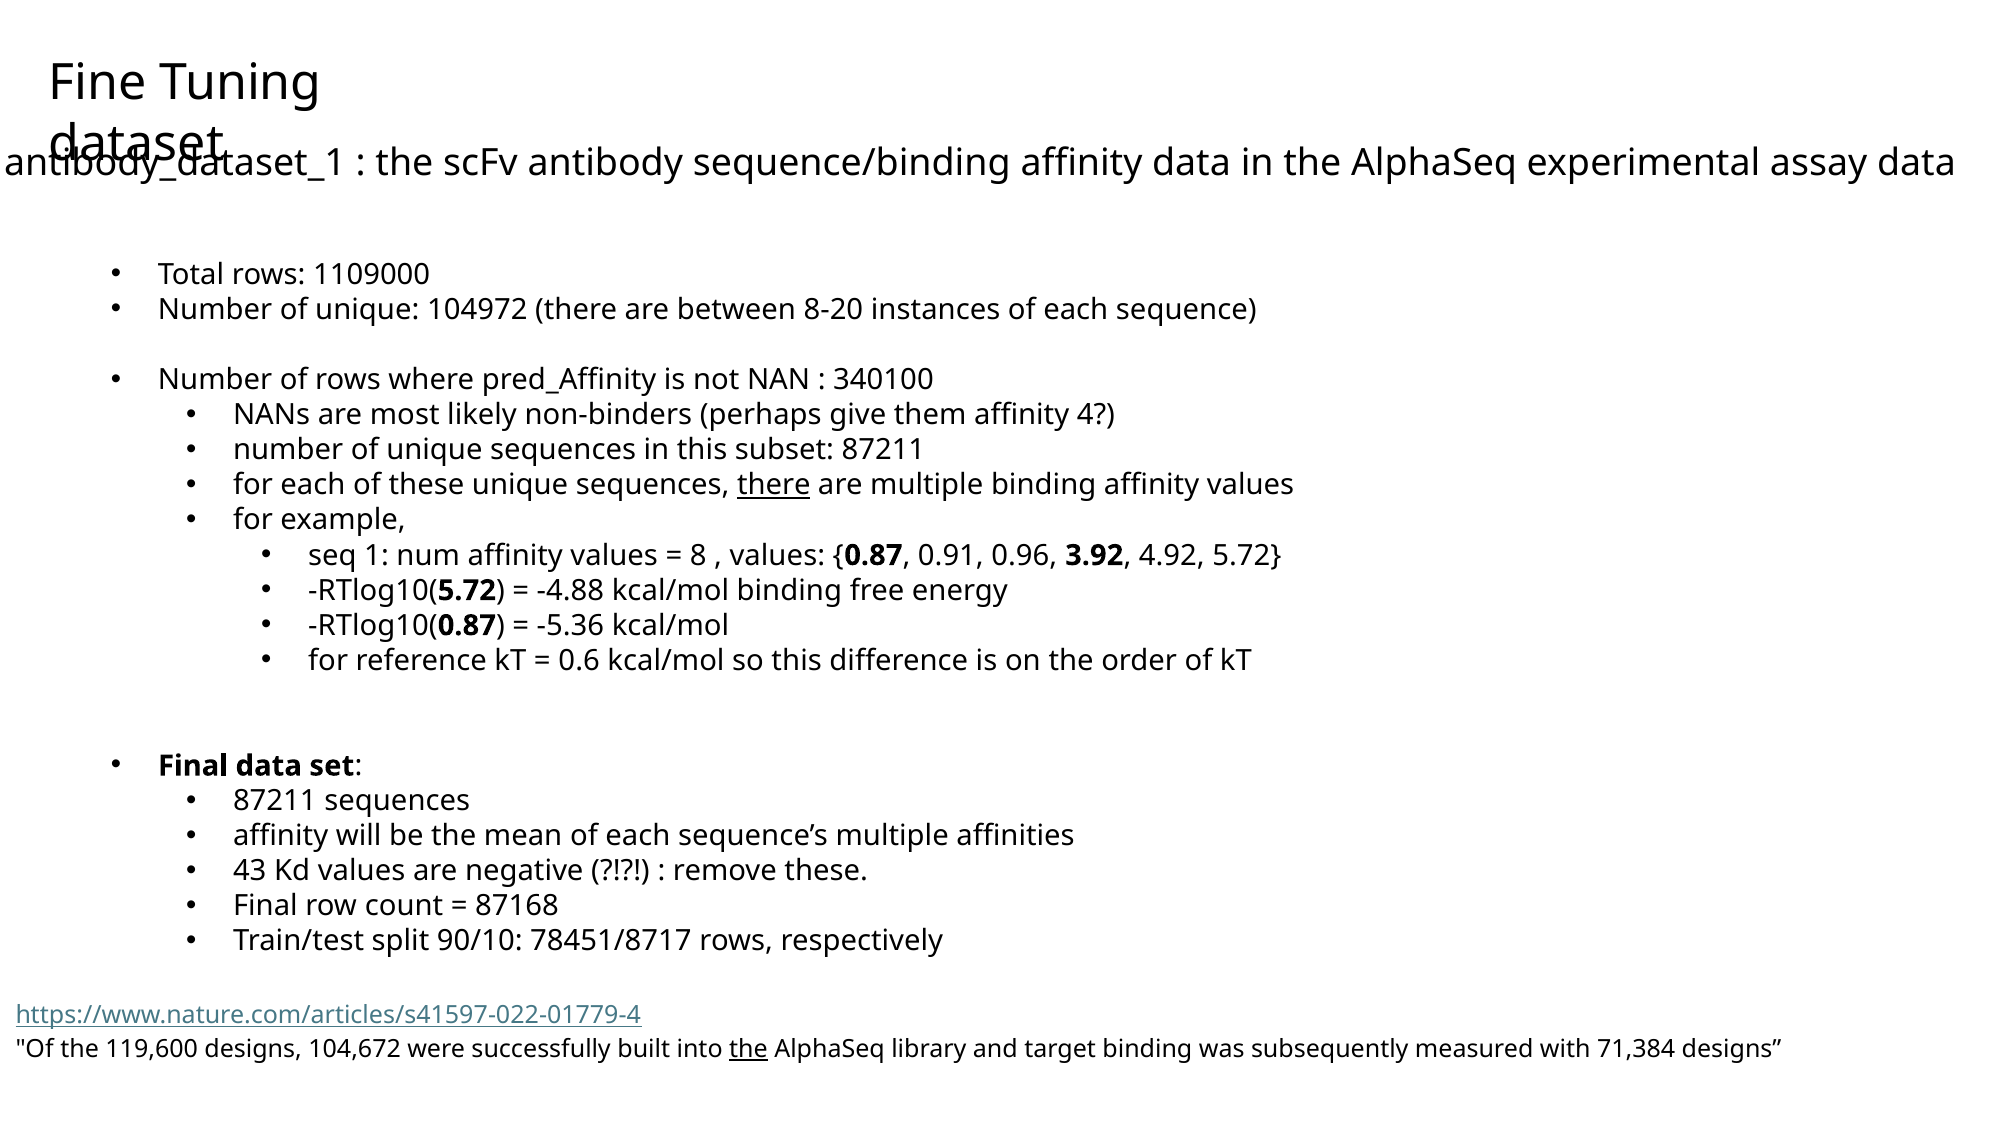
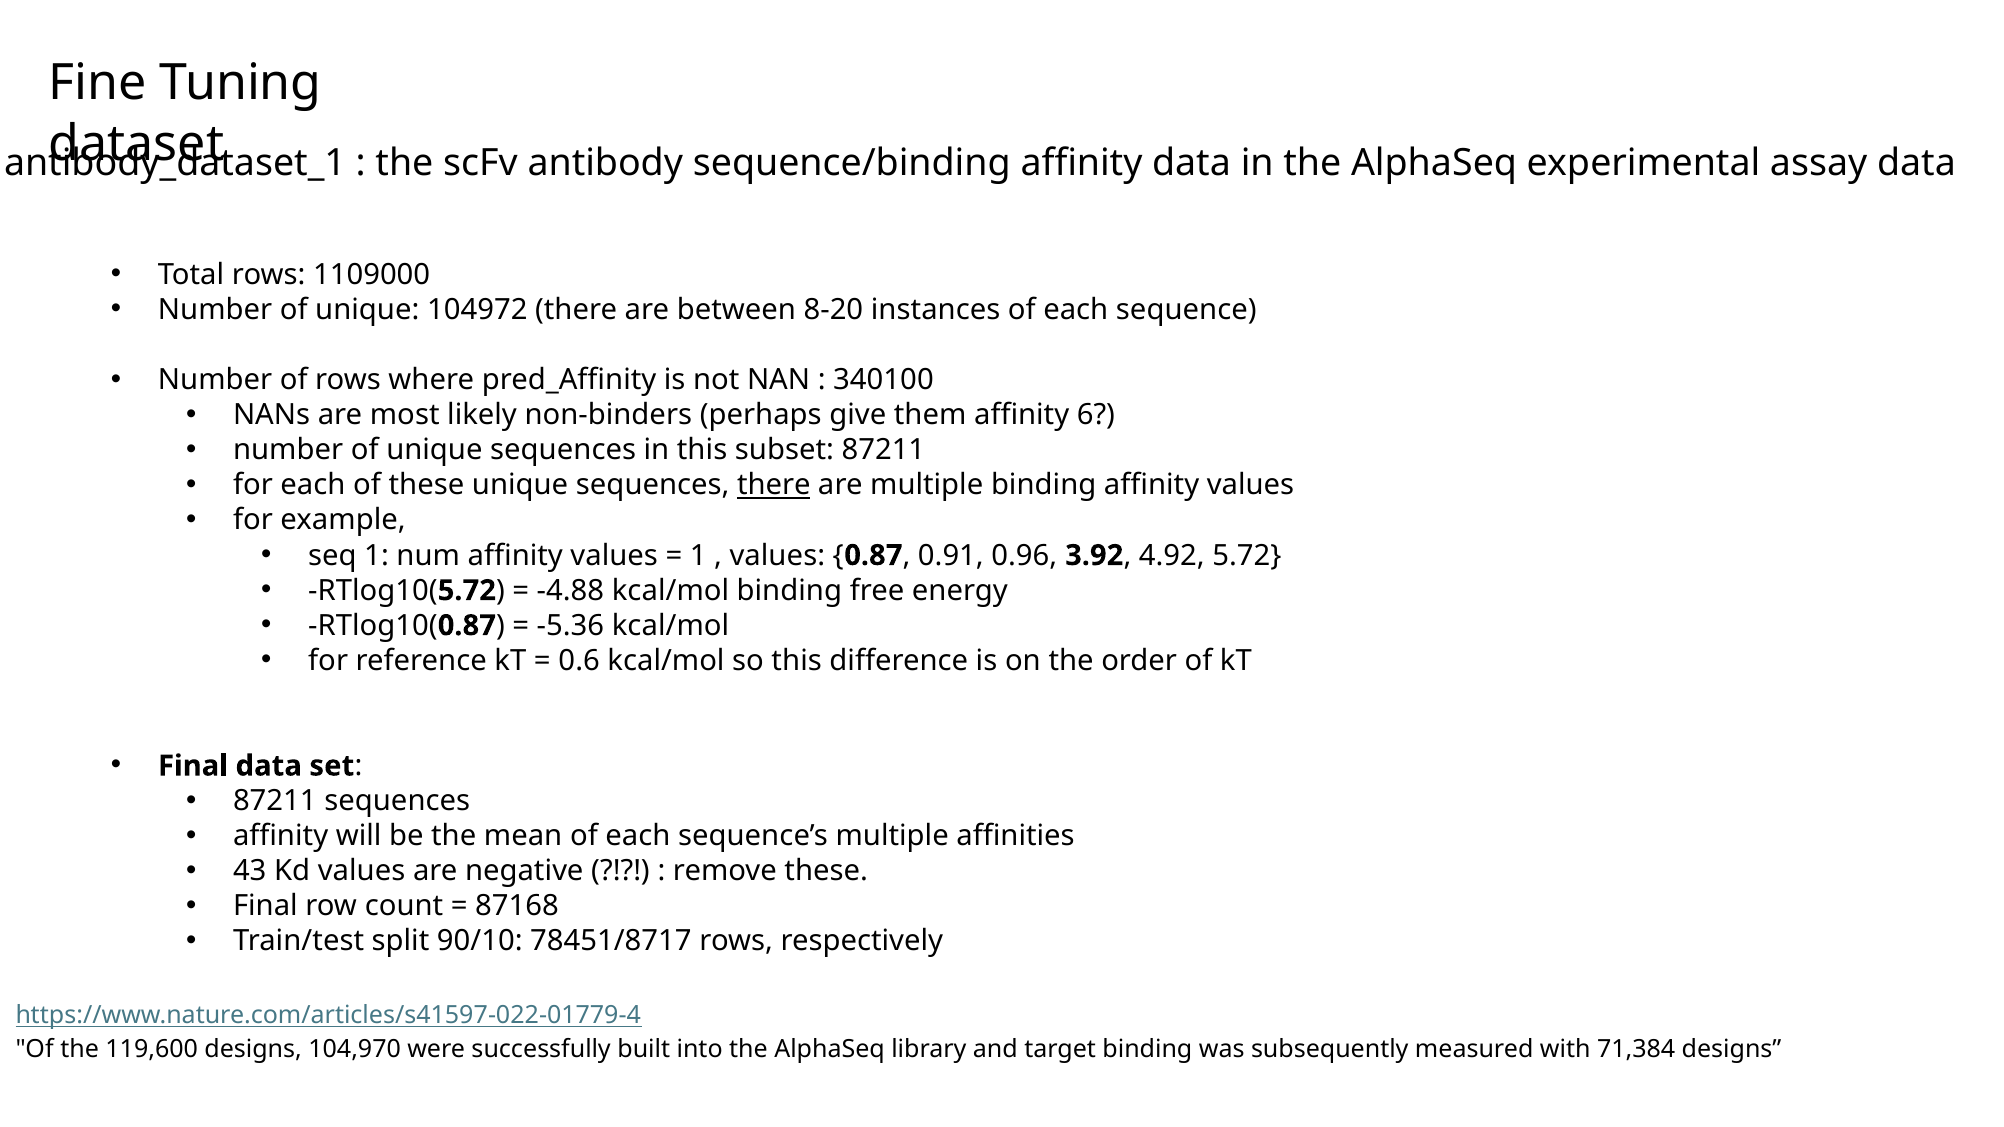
4: 4 -> 6 (1096, 415)
8: 8 -> 1 (698, 556)
104,672: 104,672 -> 104,970 (355, 1050)
the underline: present -> none (748, 1050)
